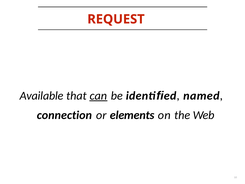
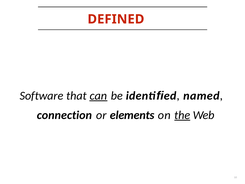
REQUEST: REQUEST -> DEFINED (116, 19)
Available: Available -> Software (41, 96)
the underline: none -> present (182, 115)
